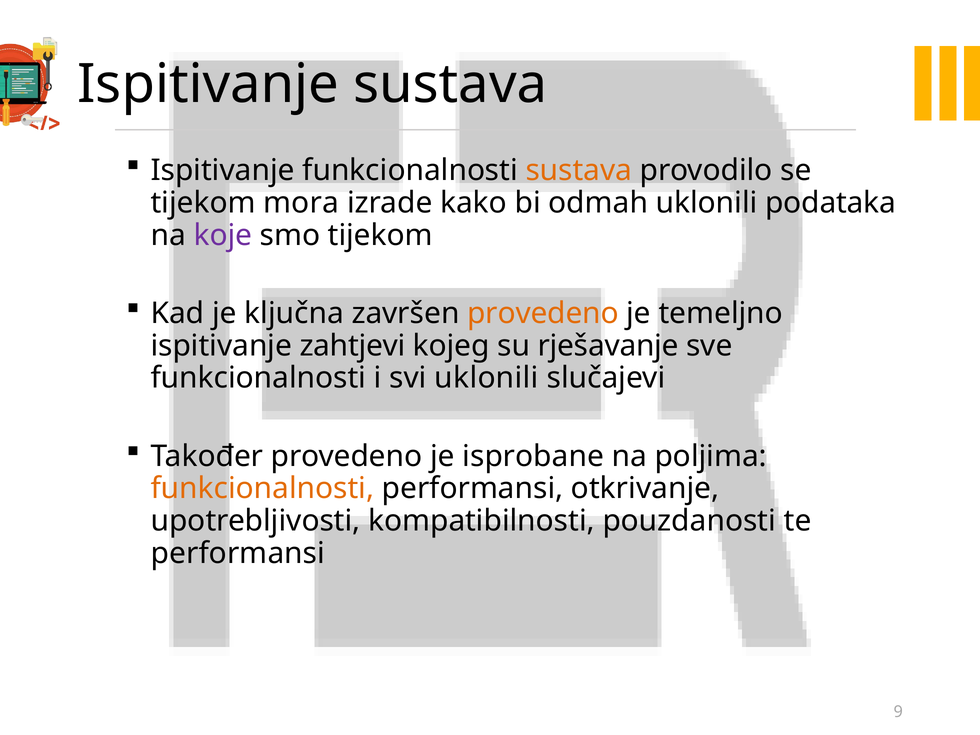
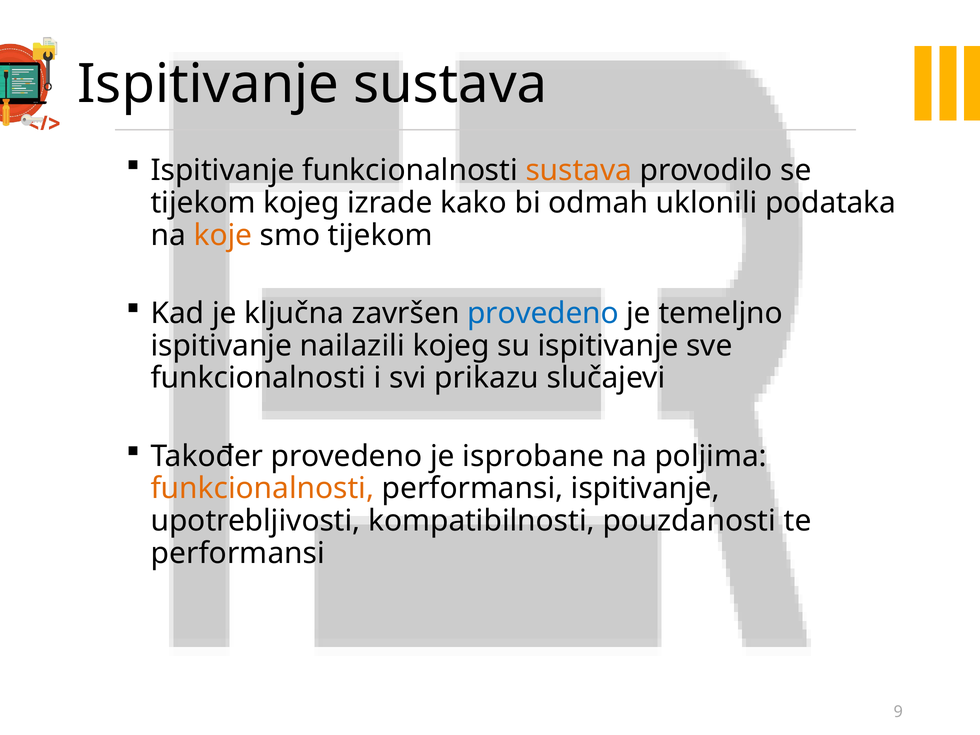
tijekom mora: mora -> kojeg (301, 203)
koje colour: purple -> orange (223, 235)
provedeno colour: orange -> blue (543, 313)
zahtjevi: zahtjevi -> nailazili (352, 346)
su rješavanje: rješavanje -> ispitivanje (608, 346)
svi uklonili: uklonili -> prikazu (487, 378)
performansi otkrivanje: otkrivanje -> ispitivanje (645, 489)
